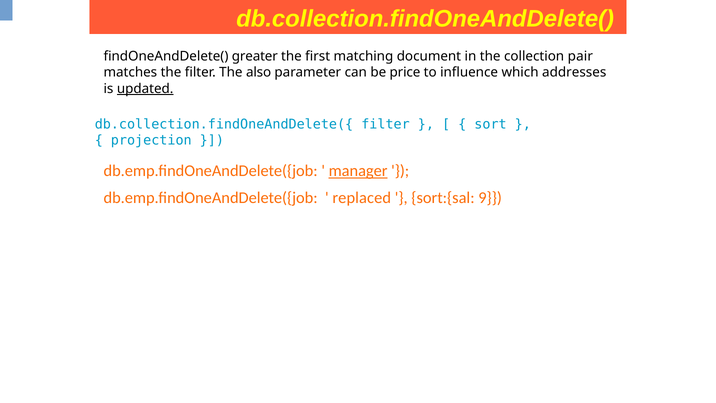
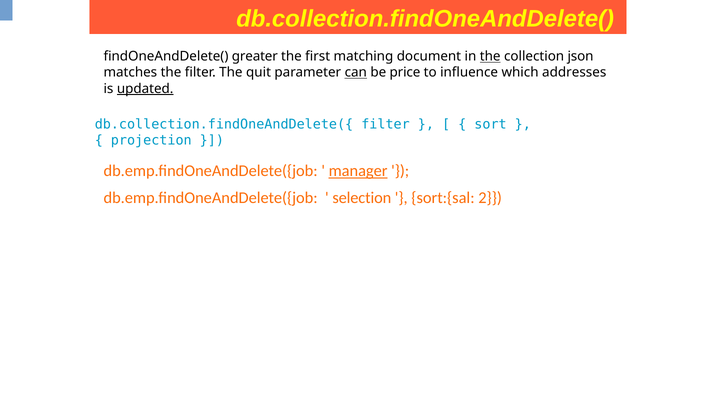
the underline: none -> present (490, 56)
pair: pair -> json (580, 56)
also: also -> quit (259, 72)
can underline: none -> present (356, 72)
replaced: replaced -> selection (362, 198)
9: 9 -> 2 (490, 198)
